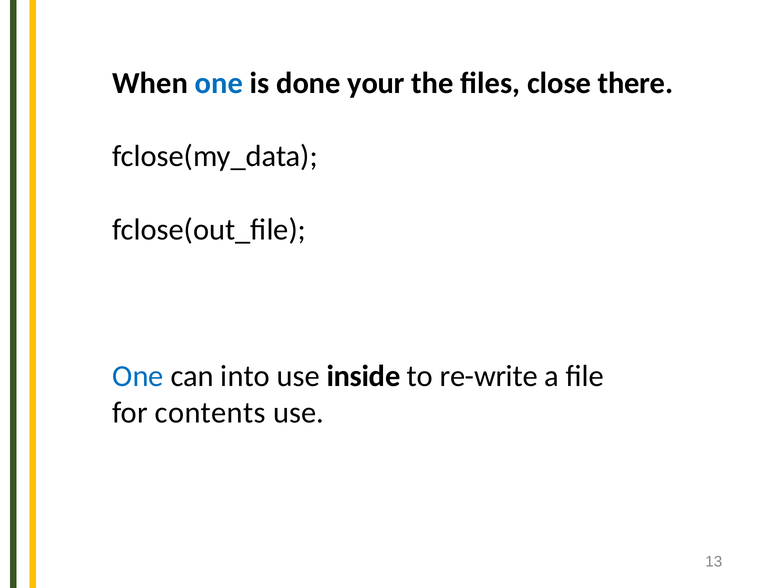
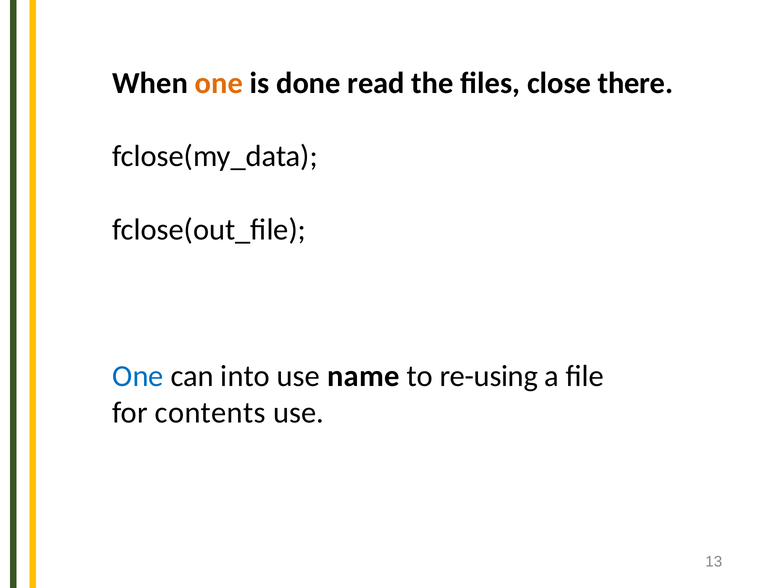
one colour: blue -> orange (219, 83)
your: your -> read (376, 83)
inside: inside -> name (363, 376)
re-write: re-write -> re-using (489, 376)
